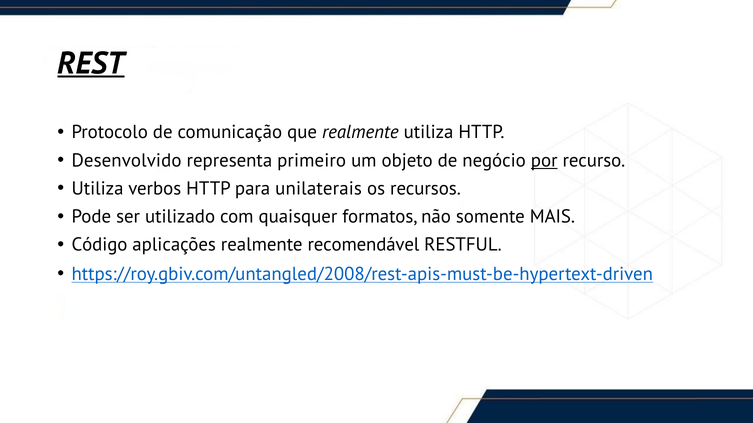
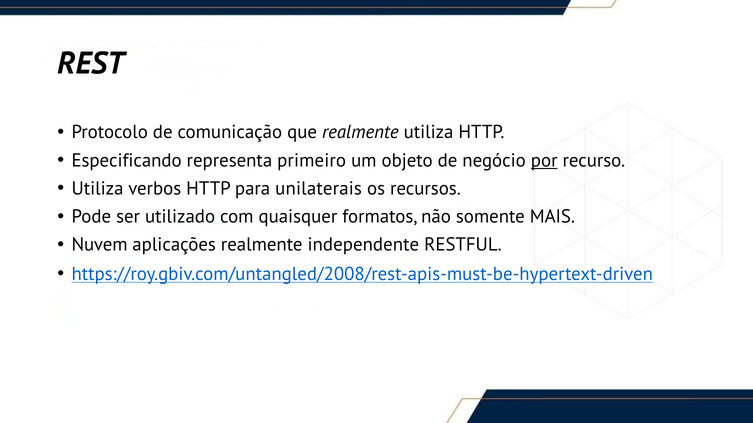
REST underline: present -> none (91, 63)
Desenvolvido: Desenvolvido -> Especificando (127, 161)
Código: Código -> Nuvem (100, 245)
recomendável: recomendável -> independente (363, 245)
